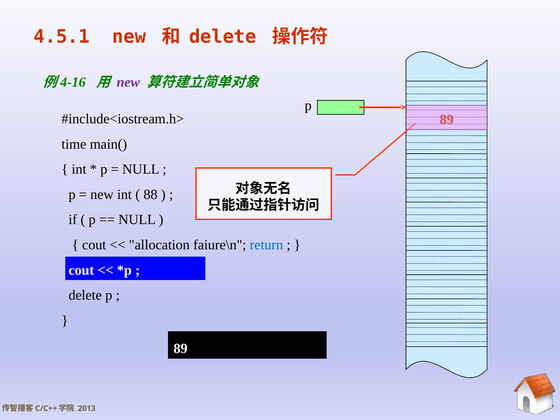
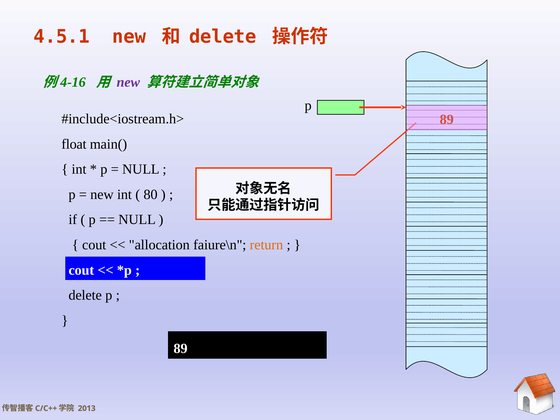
time: time -> float (74, 144)
88: 88 -> 80 (151, 195)
return colour: blue -> orange (266, 245)
